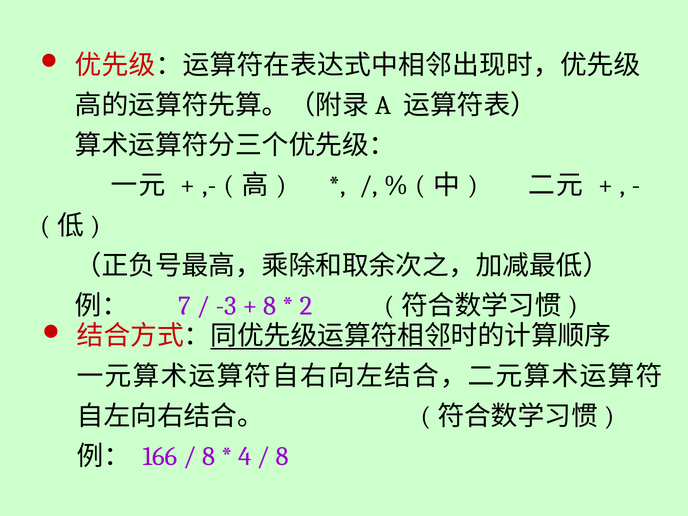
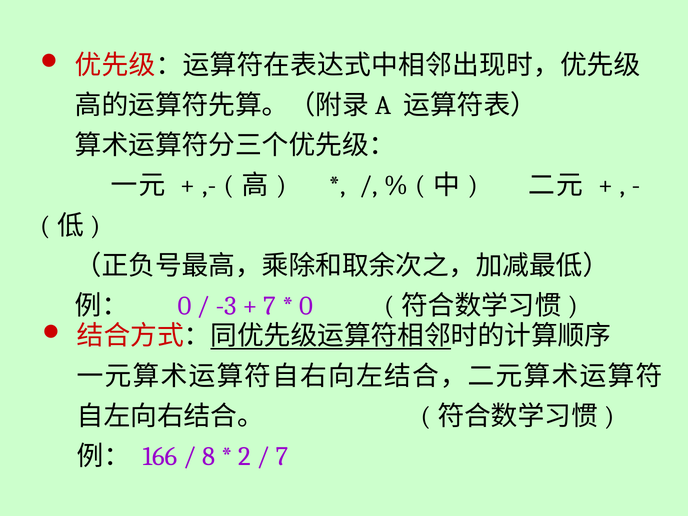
7: 7 -> 0 (185, 306)
8: 8 -> 7 (270, 306)
2: 2 -> 0 (306, 306)
4: 4 -> 2 (245, 457)
8: 8 -> 7 (282, 457)
